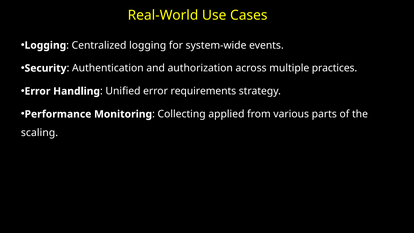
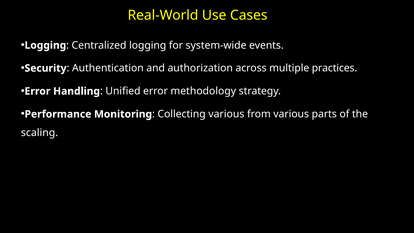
requirements: requirements -> methodology (203, 91)
Collecting applied: applied -> various (226, 114)
